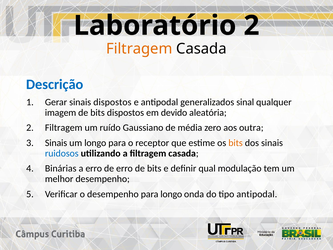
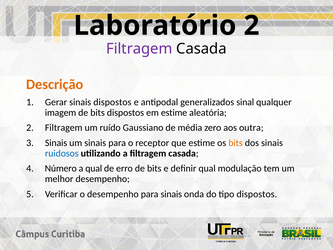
Filtragem colour: orange -> purple (139, 49)
Descrição colour: blue -> orange (55, 84)
em devido: devido -> estime (174, 112)
um longo: longo -> sinais (95, 143)
Binárias: Binárias -> Número (61, 168)
a erro: erro -> qual (94, 168)
para longo: longo -> sinais (171, 194)
tipo antipodal: antipodal -> dispostos (257, 194)
